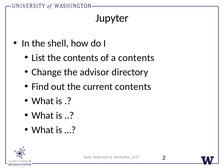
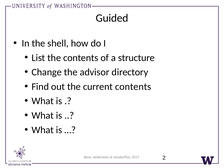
Jupyter: Jupyter -> Guided (112, 18)
a contents: contents -> structure (136, 58)
